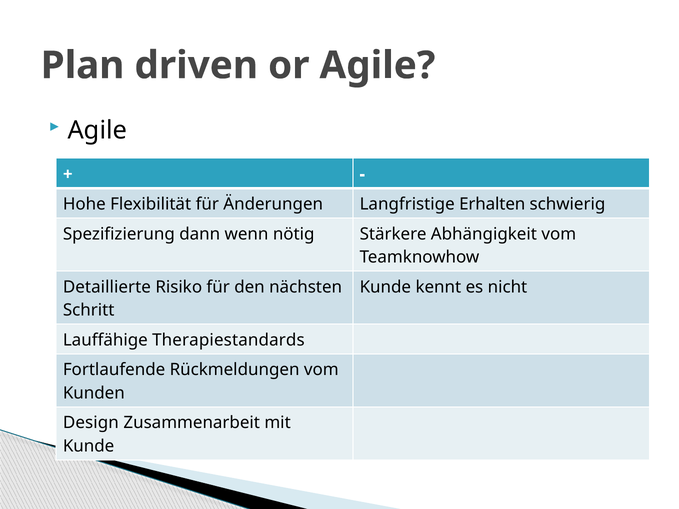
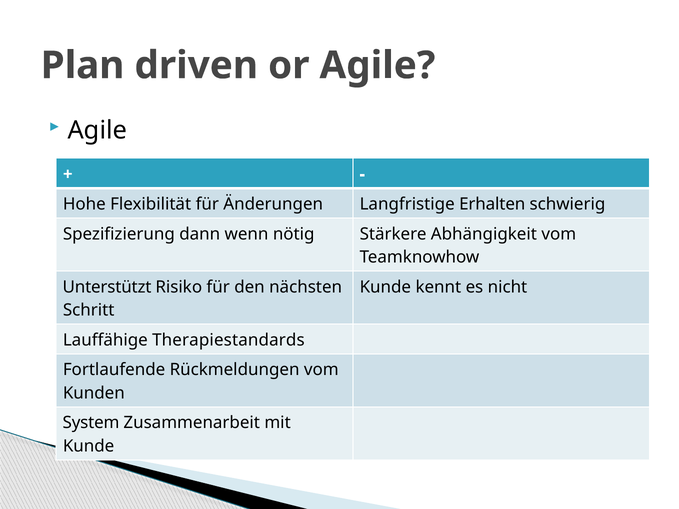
Detaillierte: Detaillierte -> Unterstützt (107, 287)
Design: Design -> System (91, 423)
